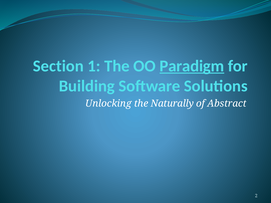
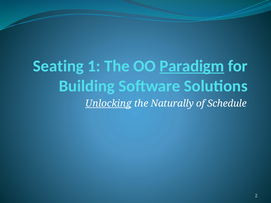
Section: Section -> Seating (58, 66)
Unlocking underline: none -> present (108, 104)
Abstract: Abstract -> Schedule (227, 104)
